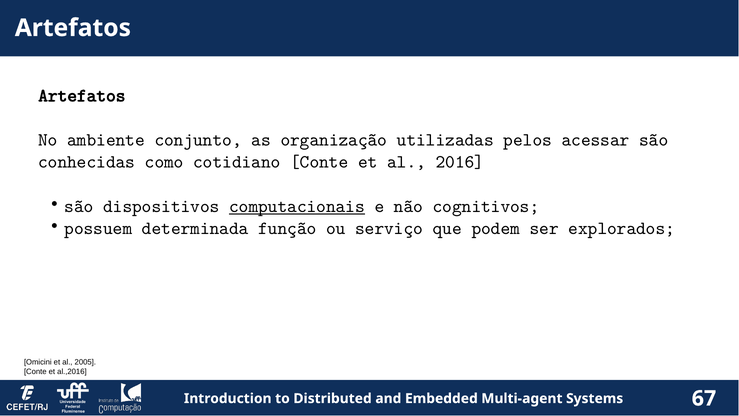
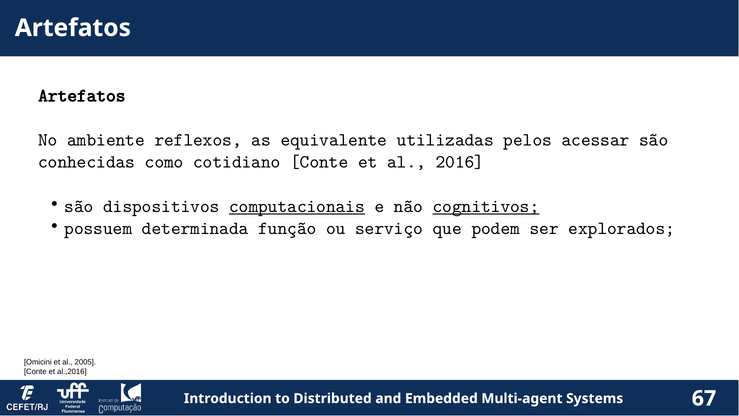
conjunto: conjunto -> reflexos (198, 139)
organização: organização -> equivalente (334, 139)
cognitivos underline: none -> present (486, 206)
